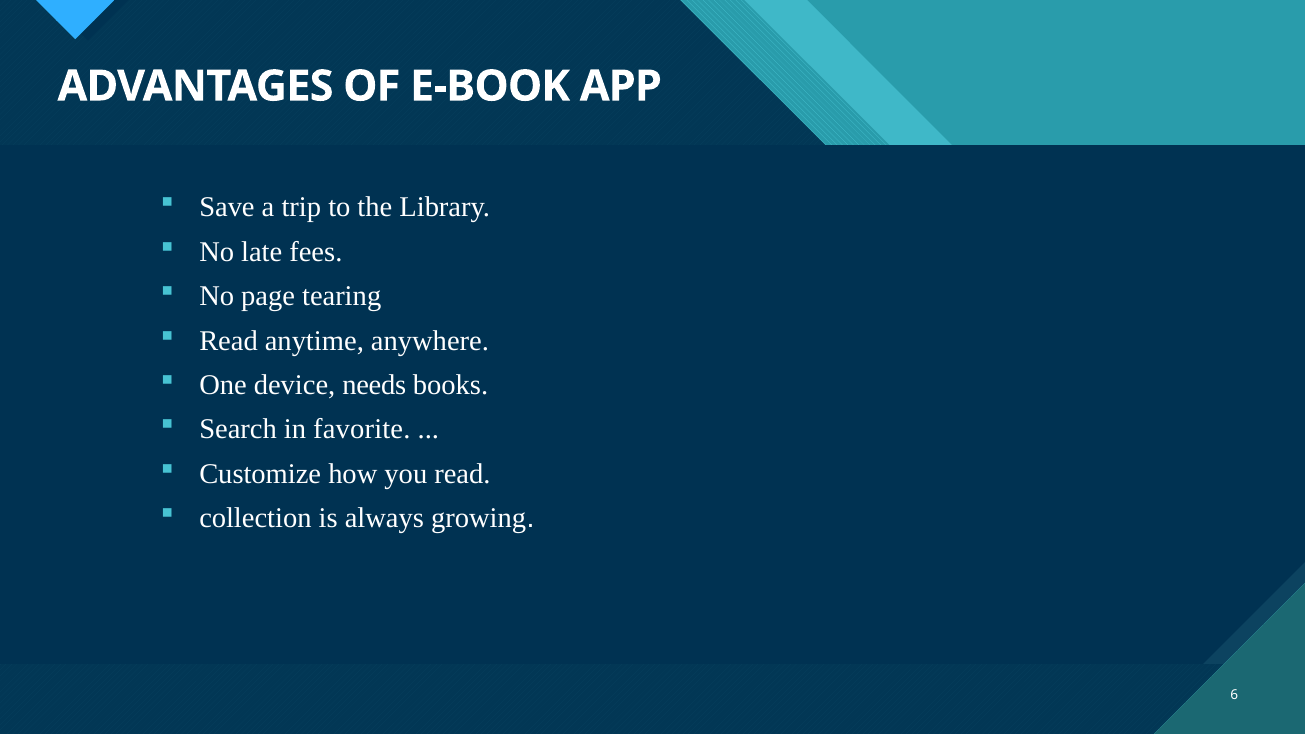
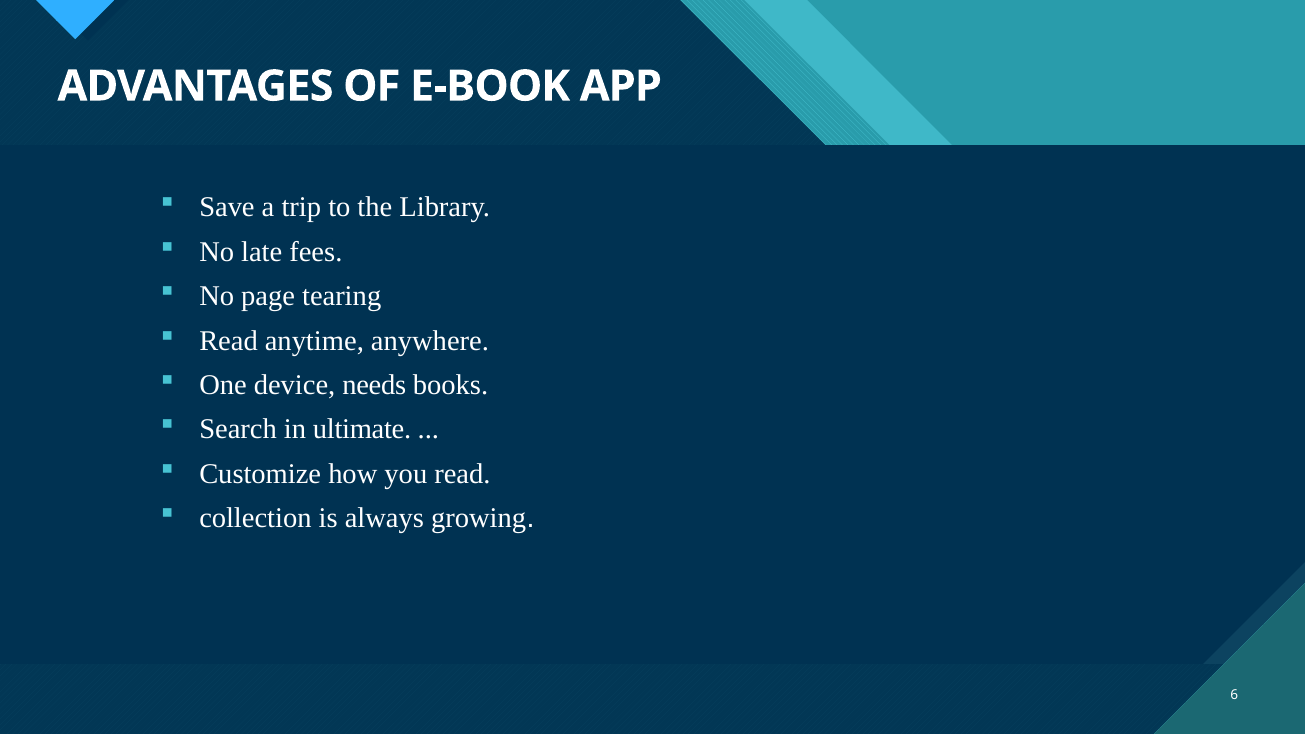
favorite: favorite -> ultimate (362, 430)
